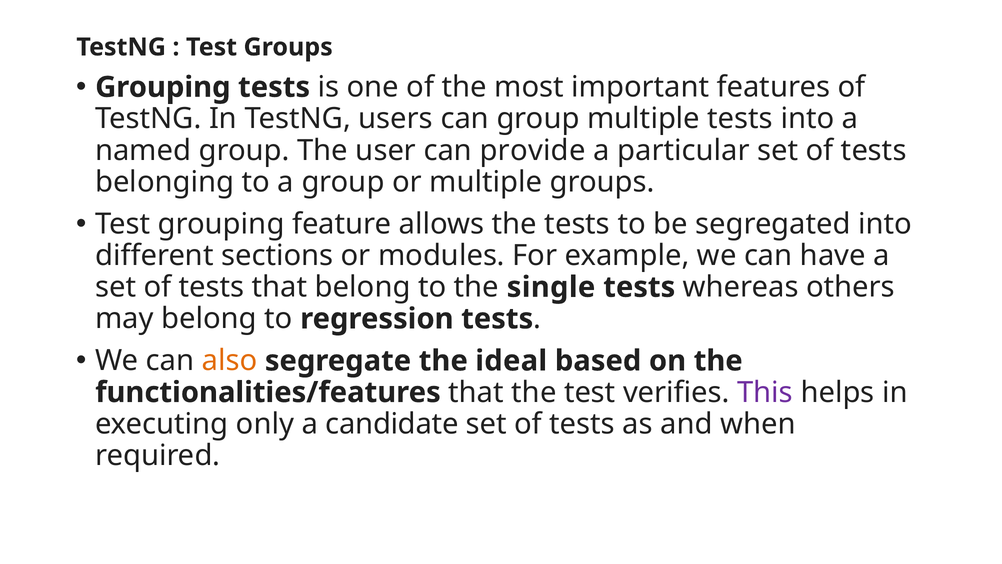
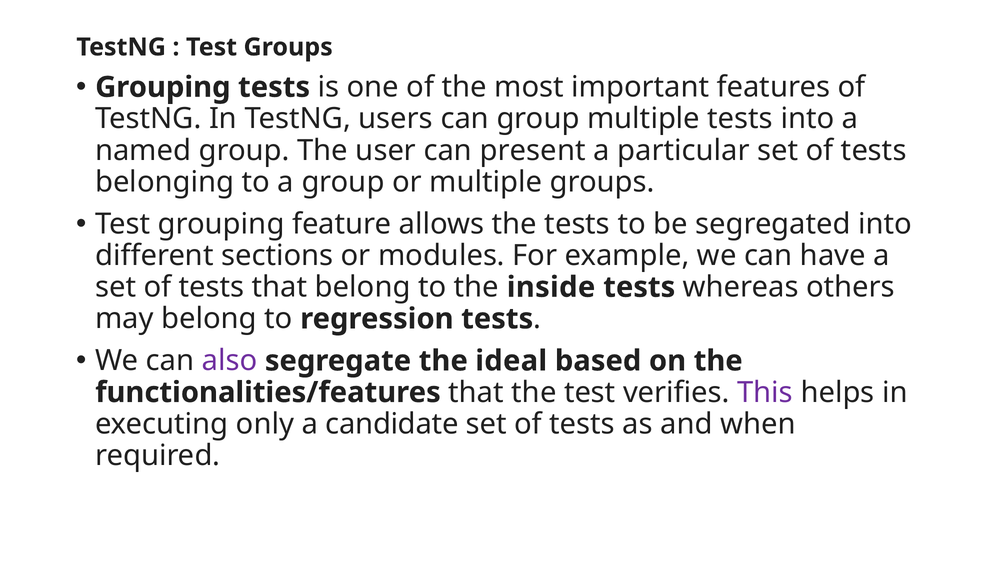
provide: provide -> present (533, 150)
single: single -> inside (551, 287)
also colour: orange -> purple (229, 361)
